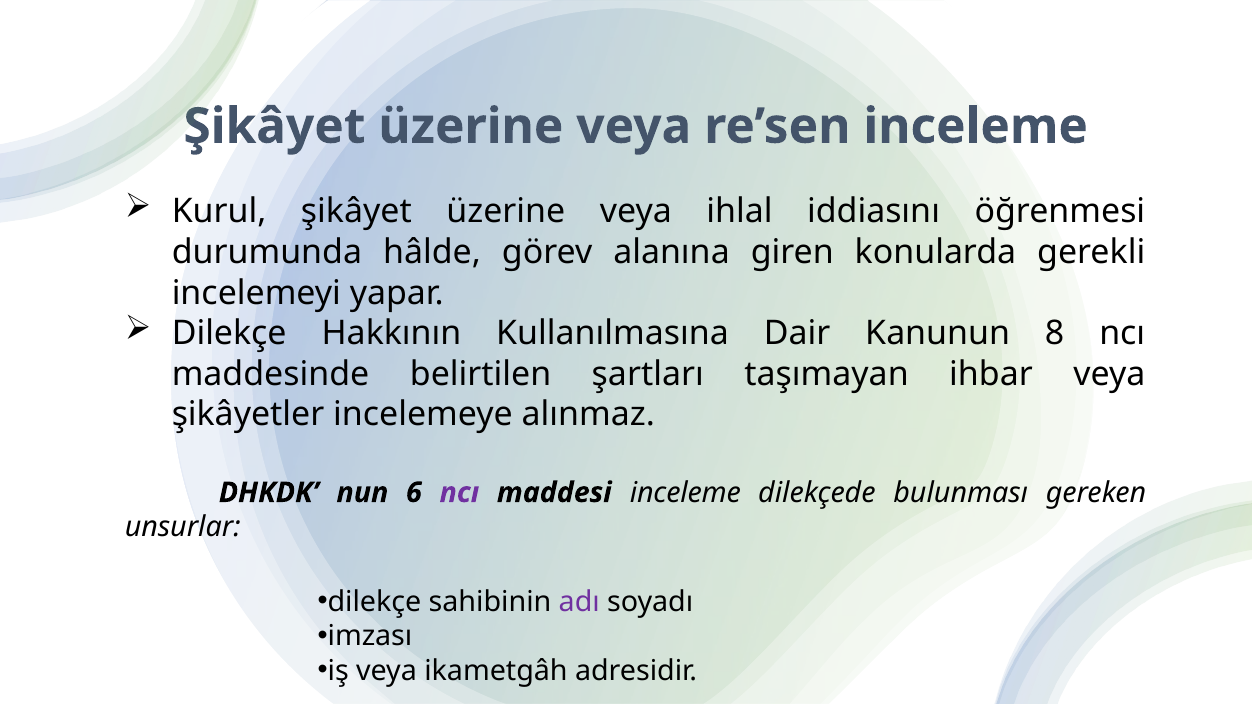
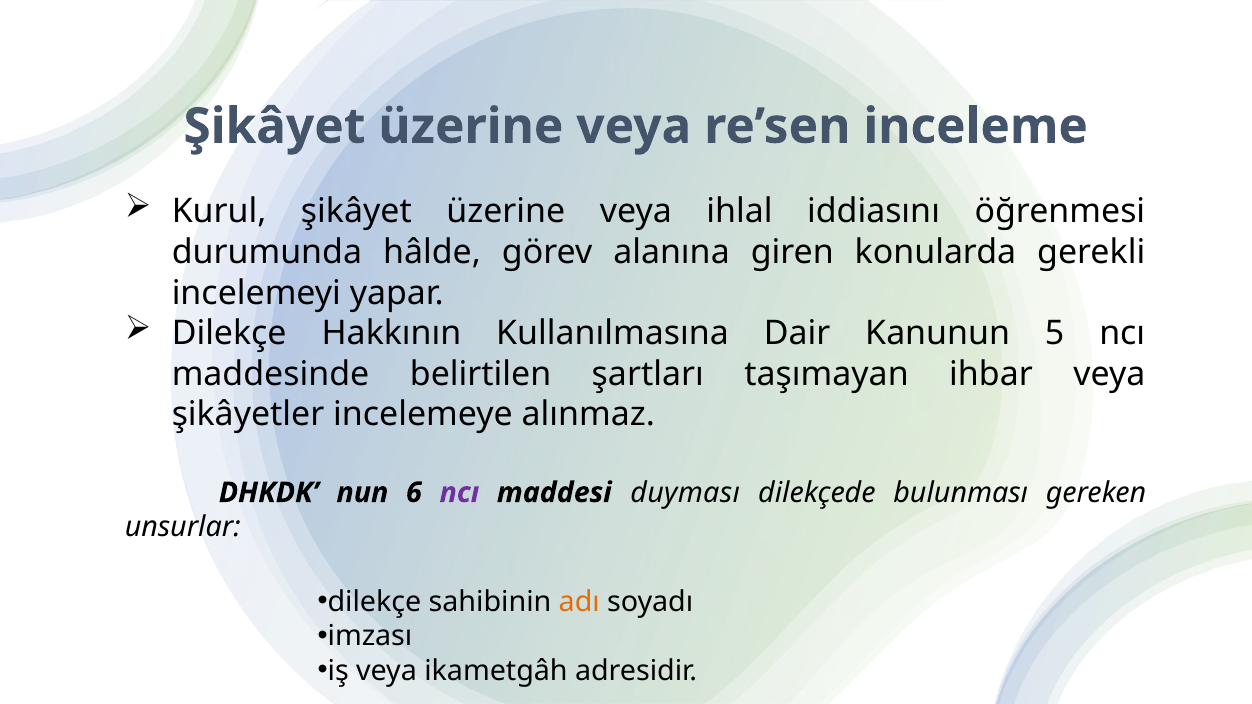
8: 8 -> 5 (1055, 334)
maddesi inceleme: inceleme -> duyması (685, 493)
adı colour: purple -> orange (579, 602)
